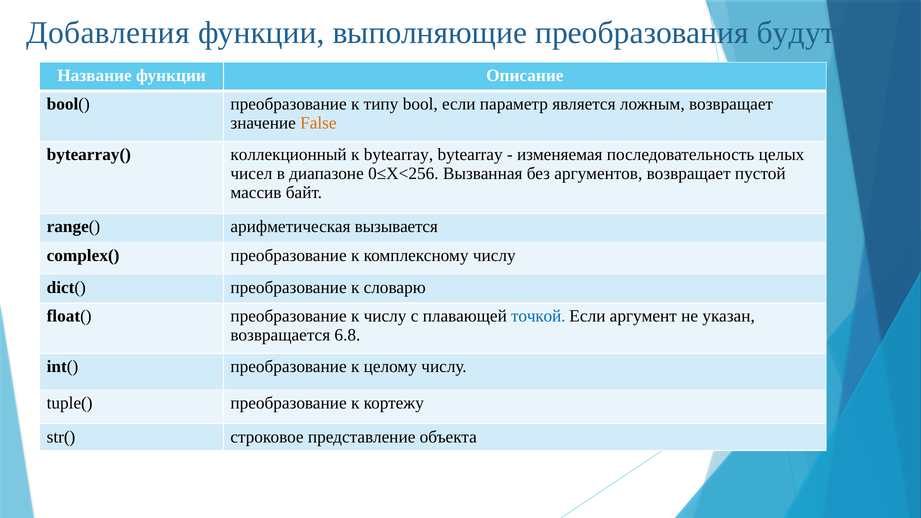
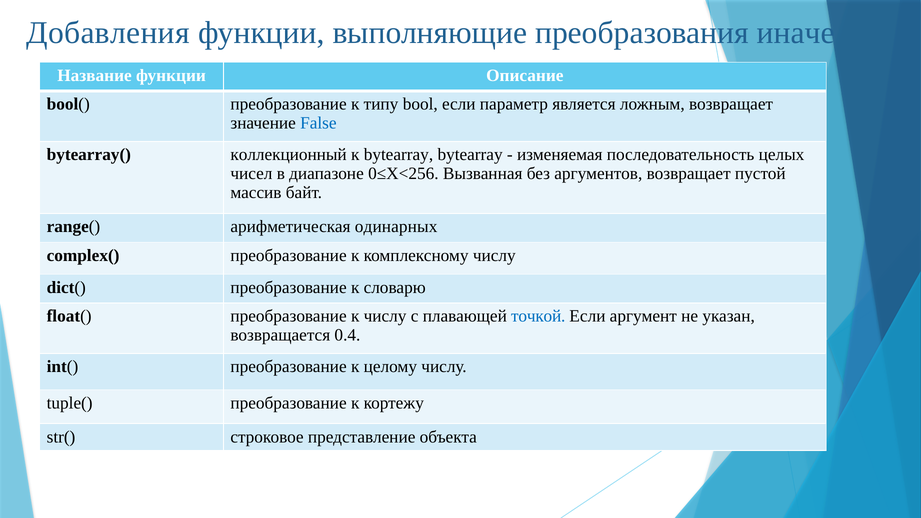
будут: будут -> иначе (796, 33)
False colour: orange -> blue (318, 123)
вызывается: вызывается -> одинарных (396, 227)
6.8: 6.8 -> 0.4 (347, 335)
